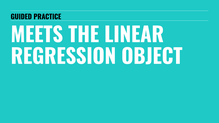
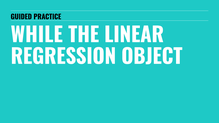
MEETS: MEETS -> WHILE (37, 35)
